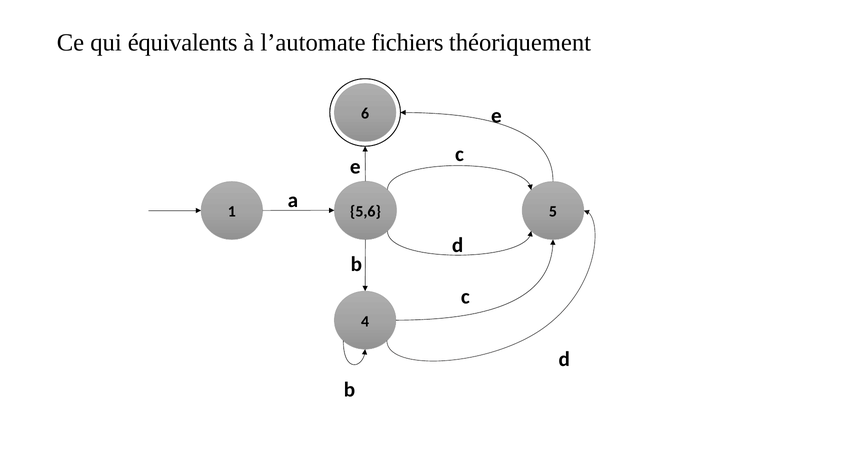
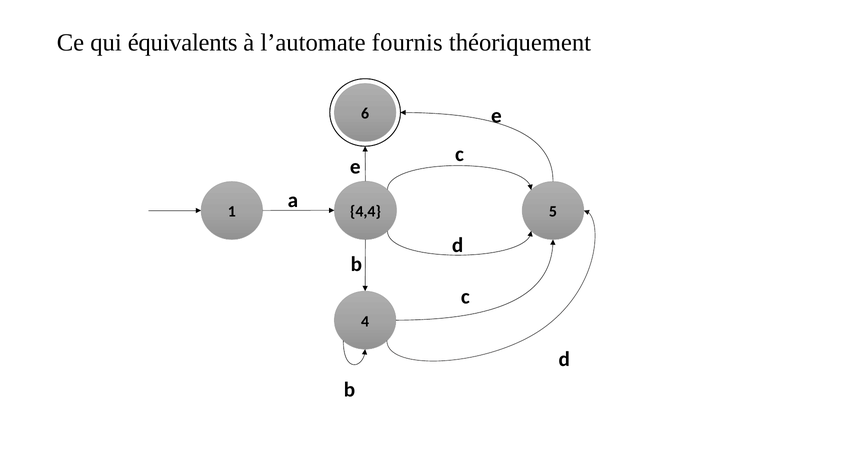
fichiers: fichiers -> fournis (407, 43)
5,6: 5,6 -> 4,4 (365, 211)
